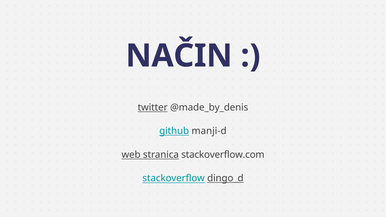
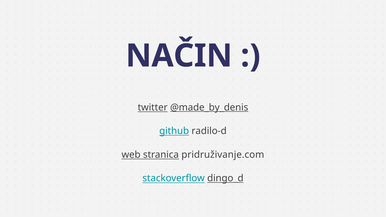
@made_by_denis underline: none -> present (209, 107)
manji-d: manji-d -> radilo-d (209, 131)
stackoverflow.com: stackoverflow.com -> pridruživanje.com (223, 155)
